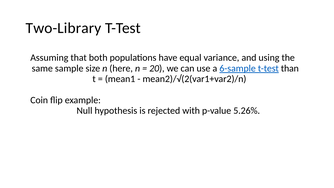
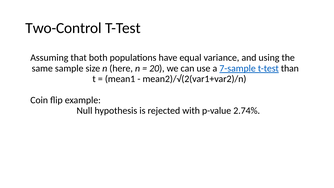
Two-Library: Two-Library -> Two-Control (64, 28)
6-sample: 6-sample -> 7-sample (238, 68)
5.26%: 5.26% -> 2.74% (247, 111)
